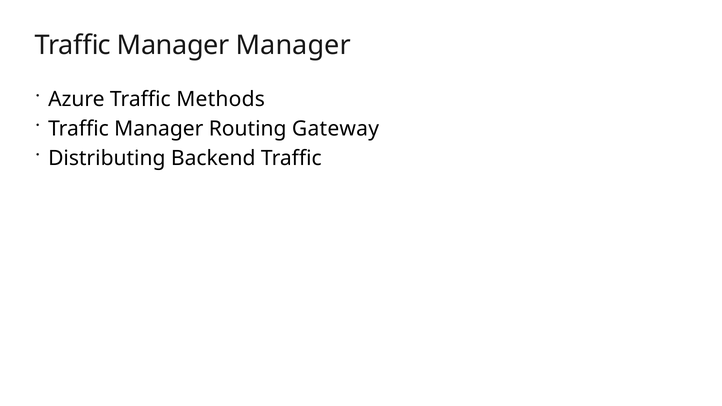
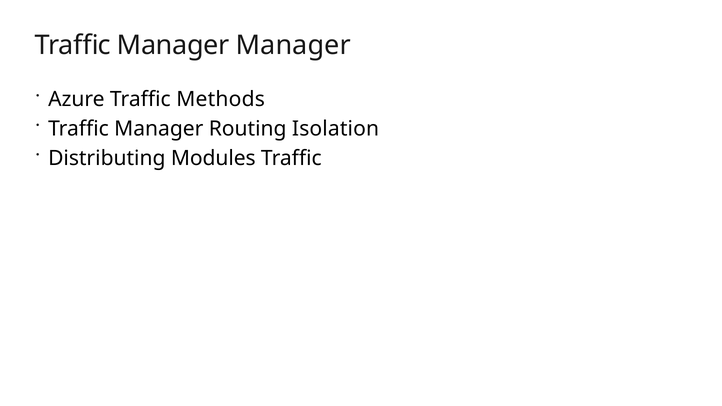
Gateway: Gateway -> Isolation (336, 129)
Backend: Backend -> Modules (213, 158)
